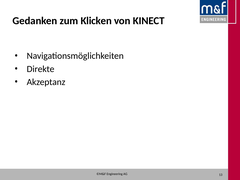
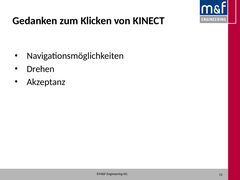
Direkte: Direkte -> Drehen (41, 69)
